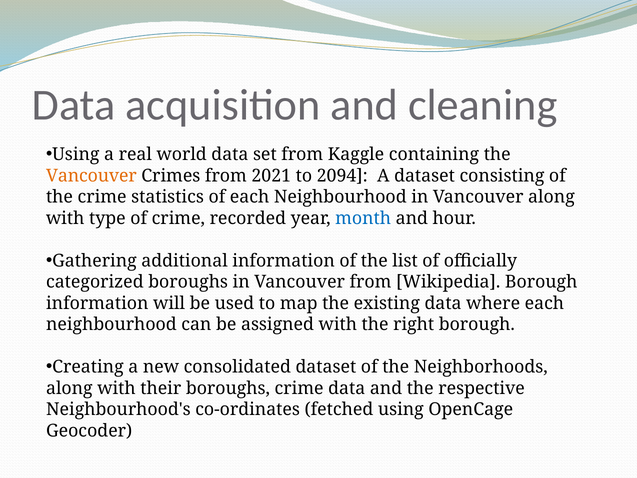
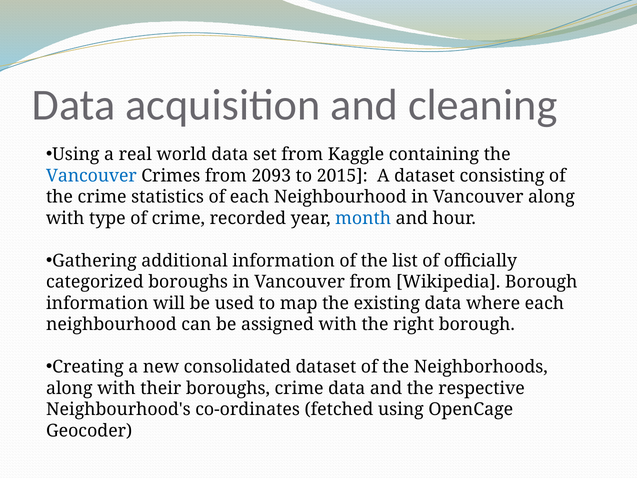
Vancouver colour: orange -> blue (91, 176)
2021: 2021 -> 2093 (271, 176)
2094: 2094 -> 2015 (342, 176)
